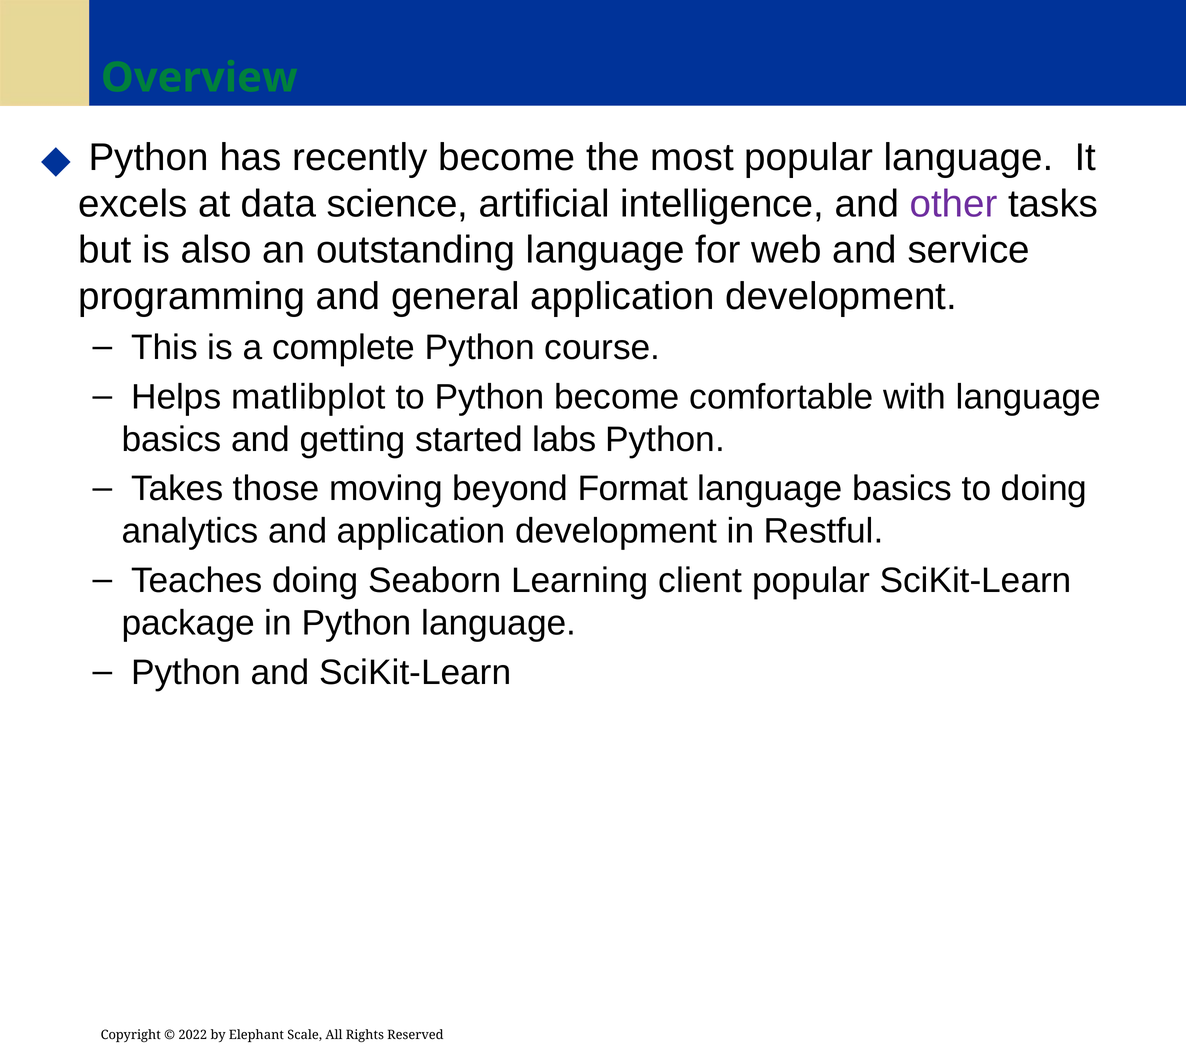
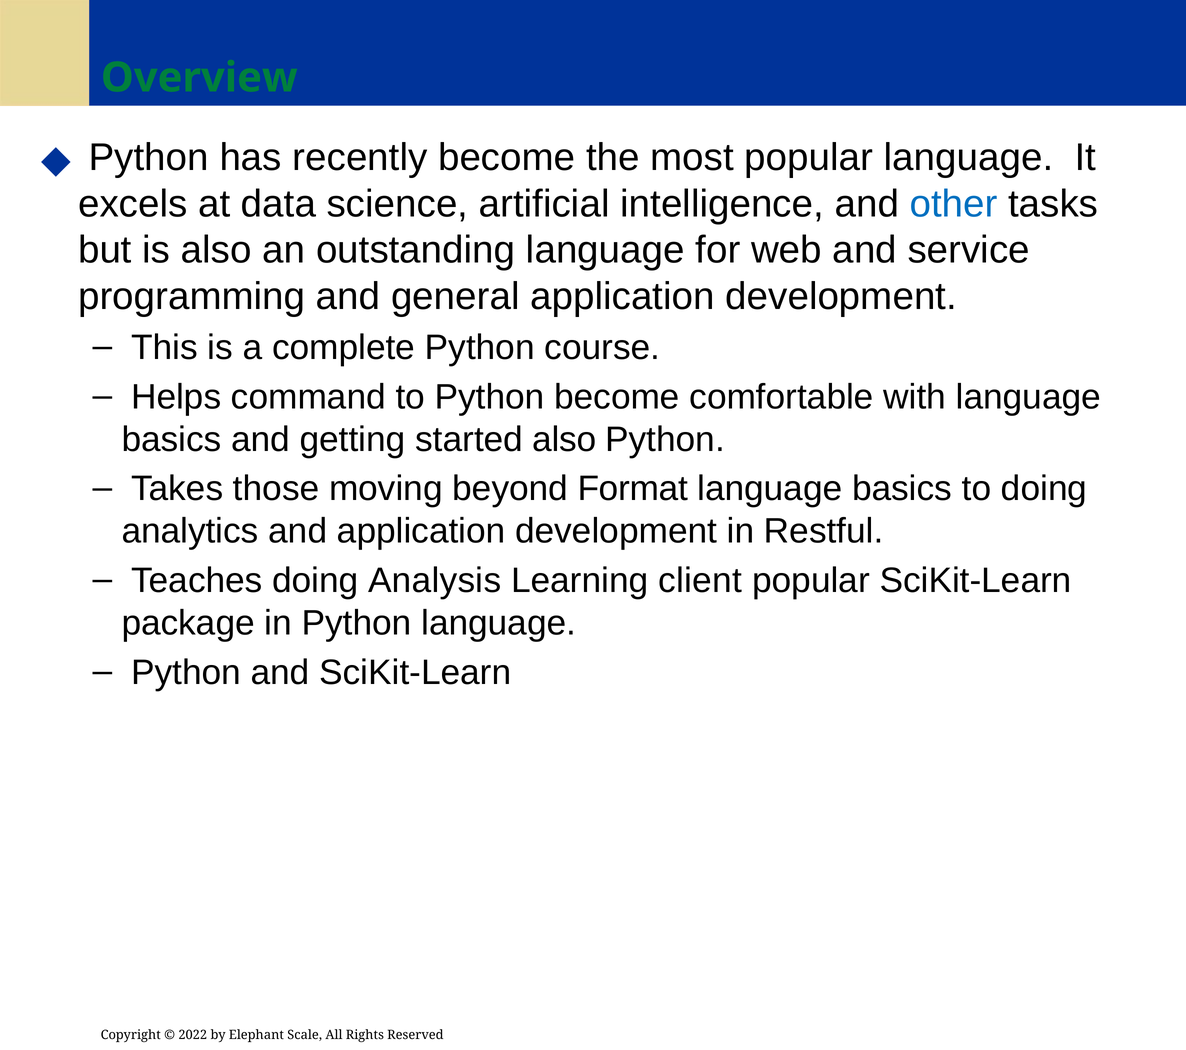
other colour: purple -> blue (954, 204)
matlibplot: matlibplot -> command (308, 397)
started labs: labs -> also (564, 439)
Seaborn: Seaborn -> Analysis (435, 581)
